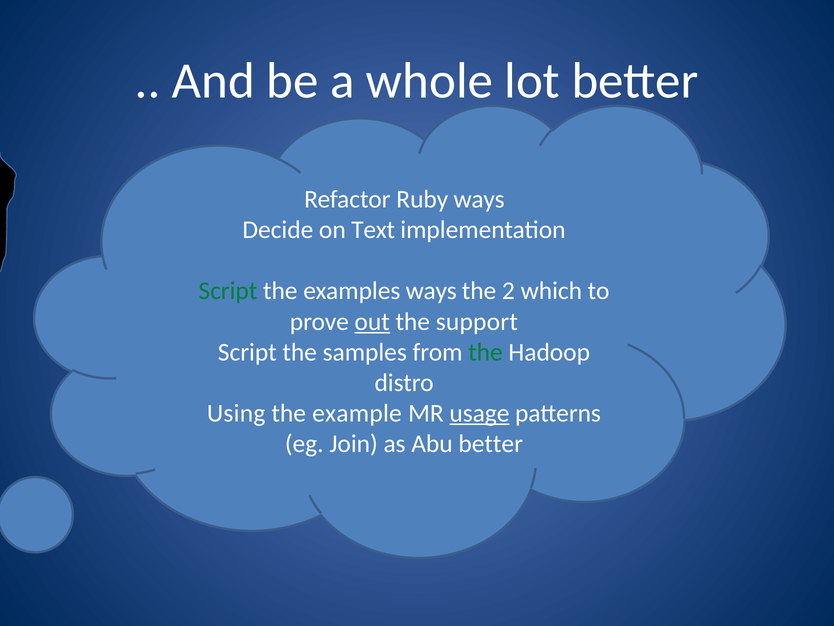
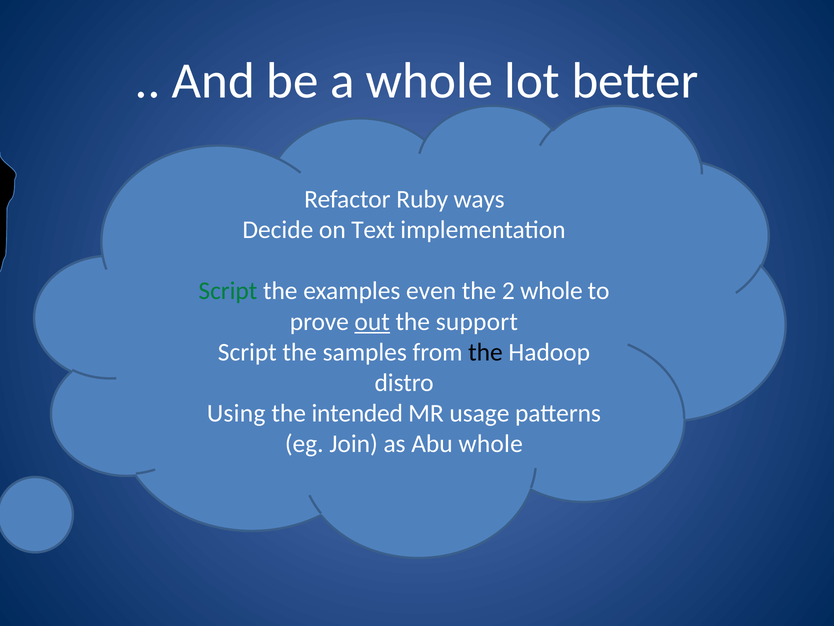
examples ways: ways -> even (431, 291)
2 which: which -> whole (551, 291)
the colour: green -> black (485, 352)
example: example -> intended (357, 413)
usage underline: present -> none (479, 413)
Abu better: better -> whole (491, 444)
